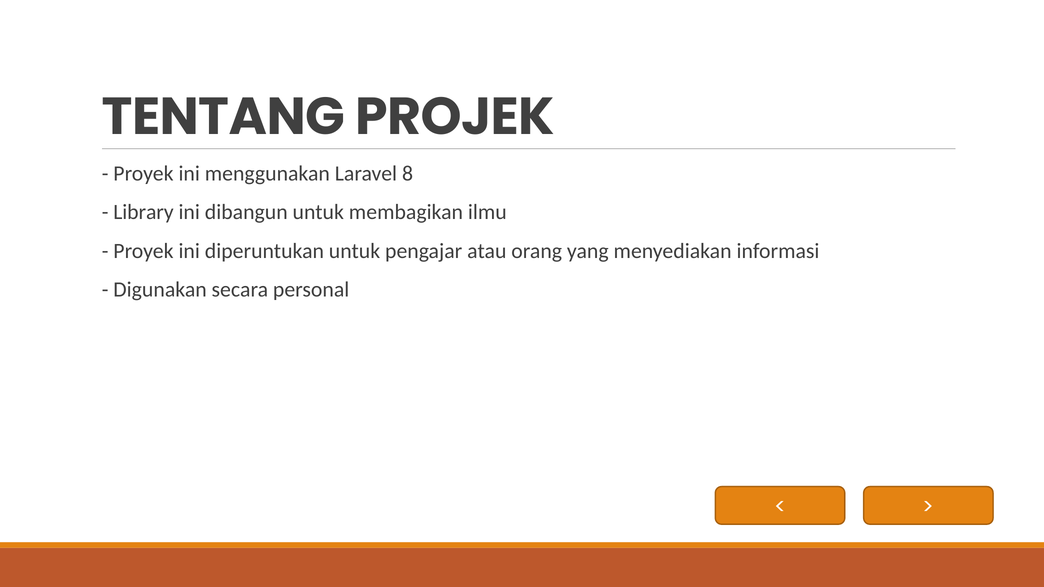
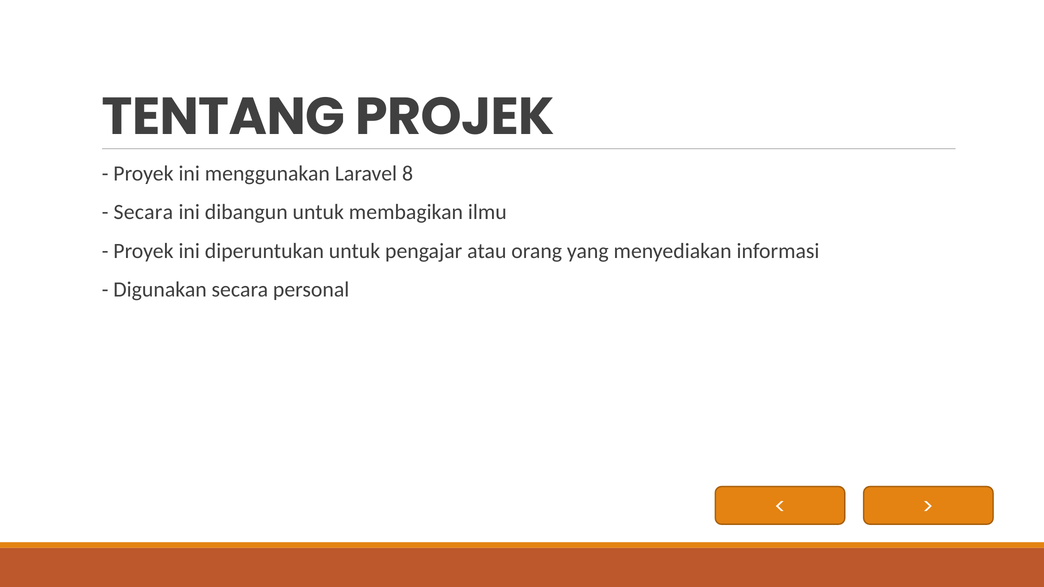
Library: Library -> Secara (143, 212)
